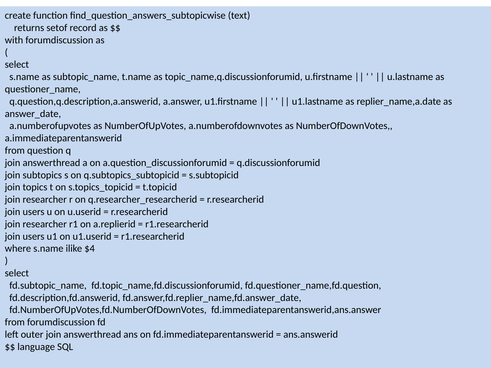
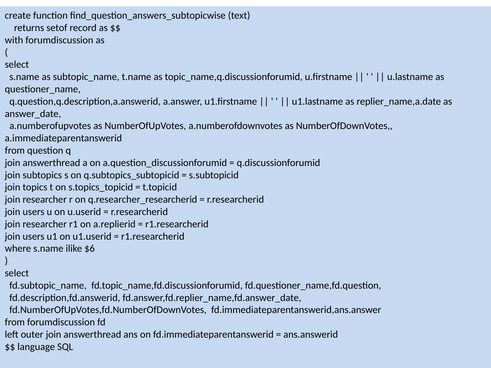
$4: $4 -> $6 (90, 249)
